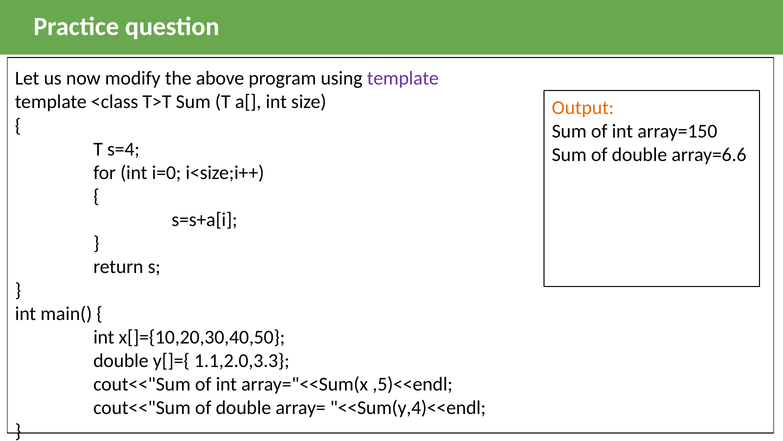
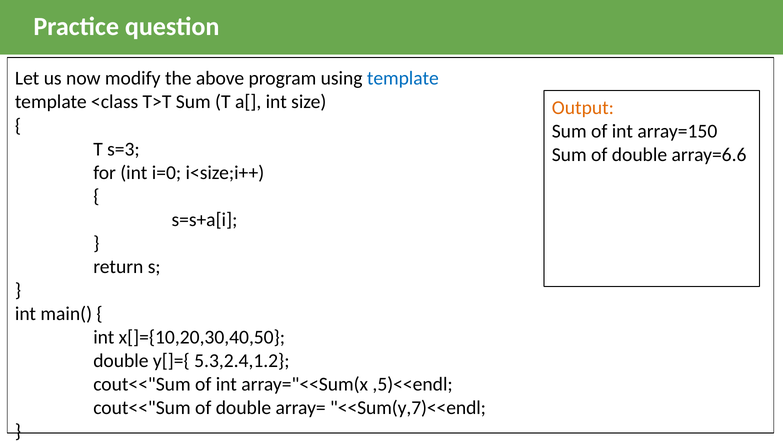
template colour: purple -> blue (403, 78)
s=4: s=4 -> s=3 (123, 149)
1.1,2.0,3.3: 1.1,2.0,3.3 -> 5.3,2.4,1.2 (242, 360)
<<Sum(y,4)<<endl: <<Sum(y,4)<<endl -> <<Sum(y,7)<<endl (408, 407)
